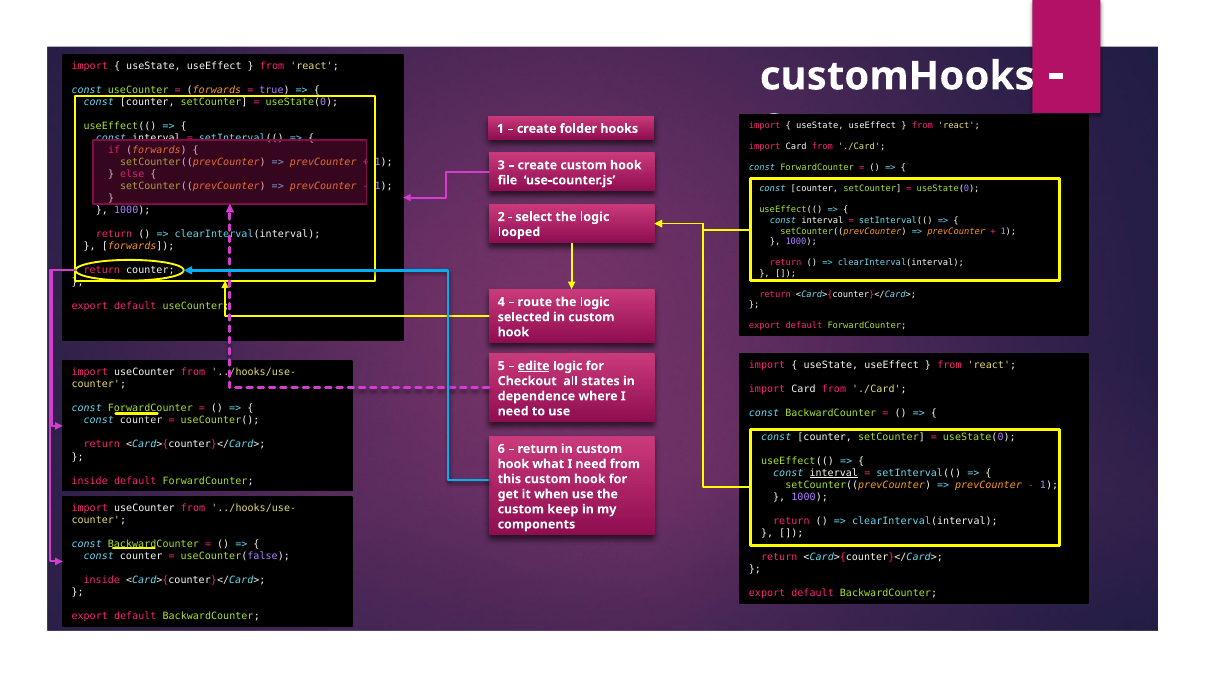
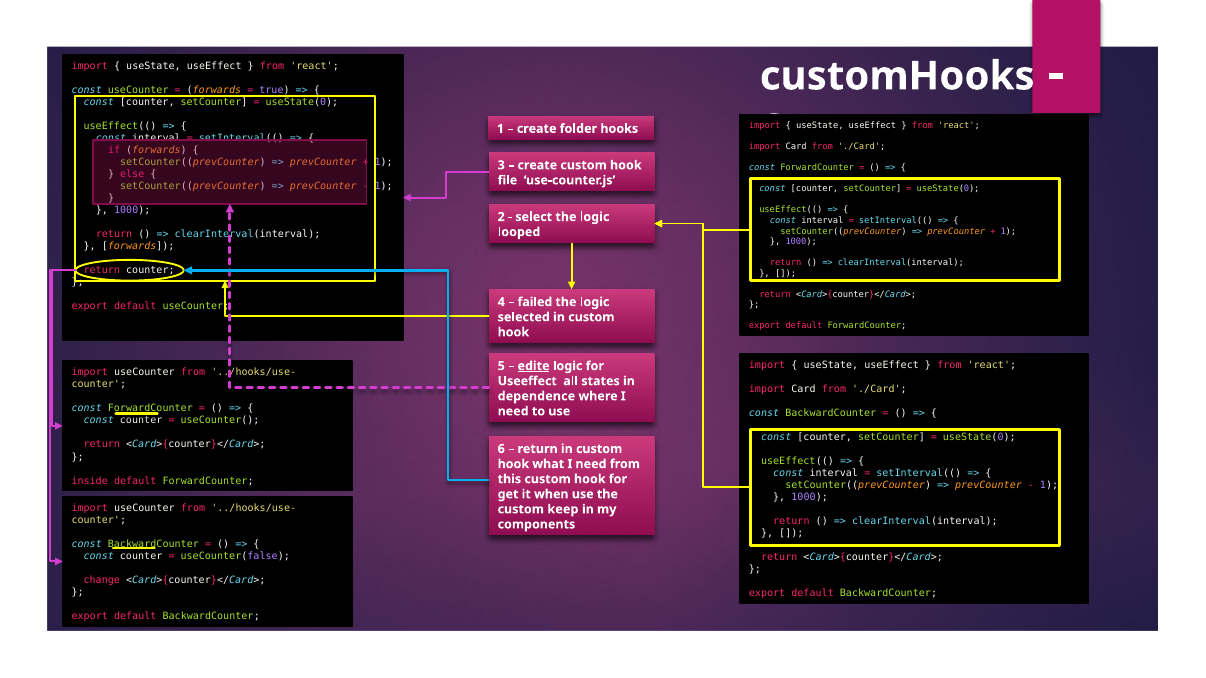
route: route -> failed (535, 302)
Checkout: Checkout -> Useeffect (527, 381)
interval underline: present -> none (834, 473)
inside: inside -> change (102, 581)
